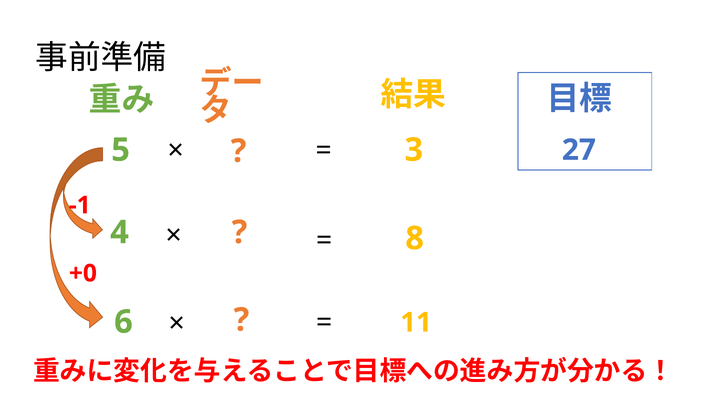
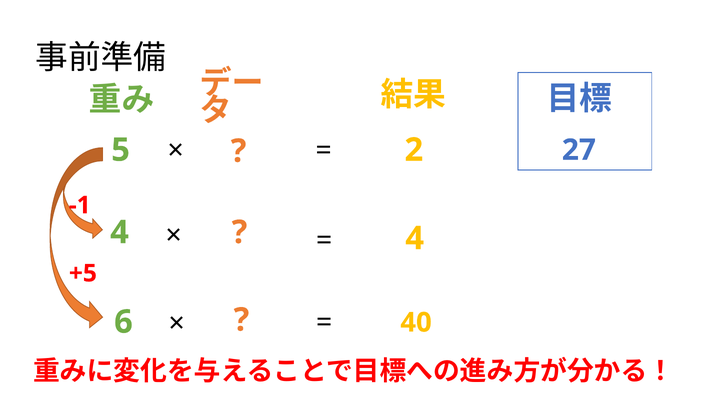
3: 3 -> 2 (414, 150)
8: 8 -> 4 (415, 238)
+0: +0 -> +5 (83, 273)
11: 11 -> 40 (416, 322)
